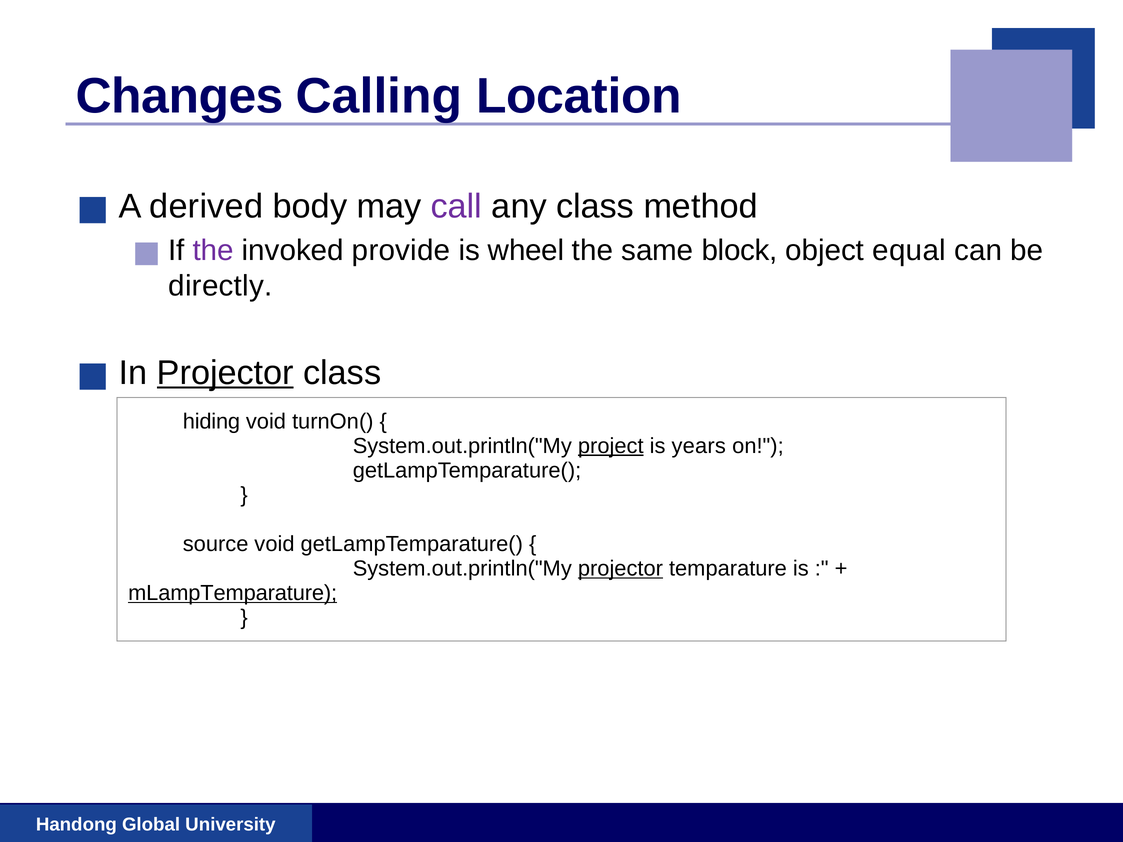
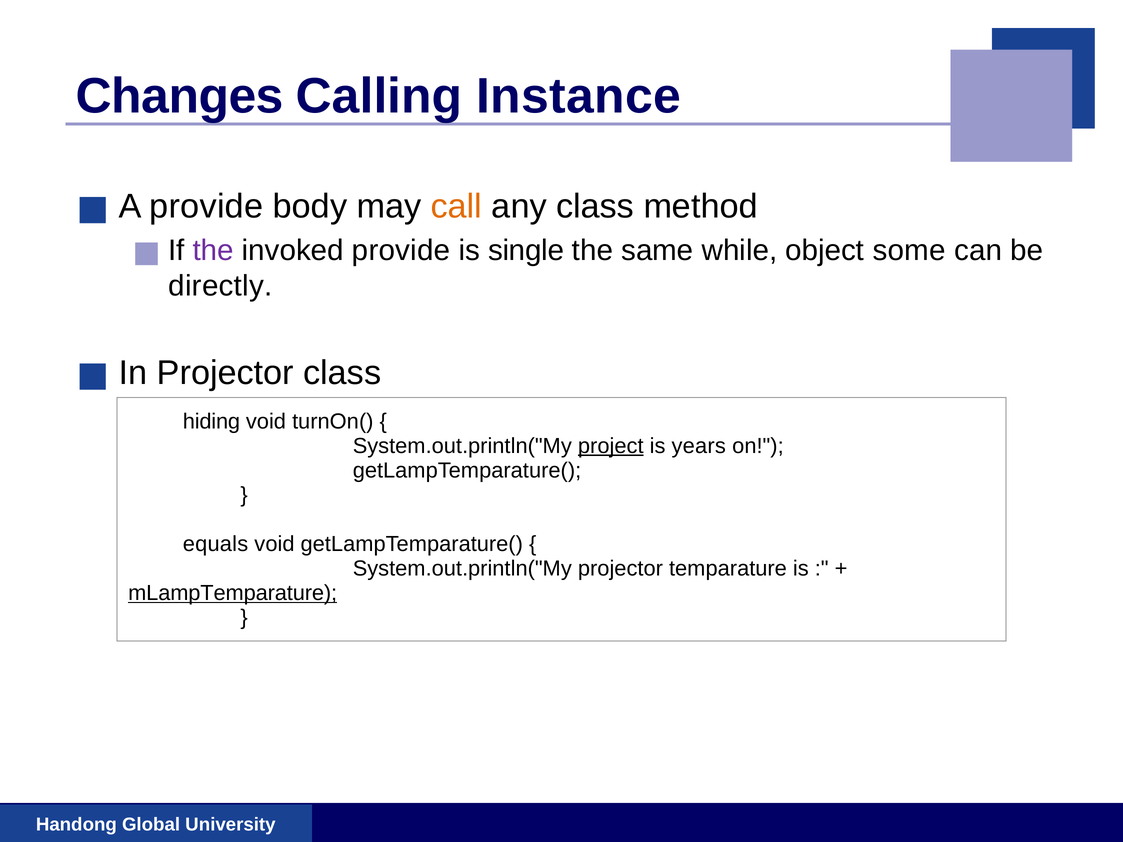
Location: Location -> Instance (579, 97)
A derived: derived -> provide (206, 206)
call colour: purple -> orange (456, 206)
wheel: wheel -> single (526, 250)
block: block -> while (739, 250)
equal: equal -> some (909, 250)
Projector underline: present -> none (225, 373)
source: source -> equals (216, 544)
projector underline: present -> none (620, 569)
